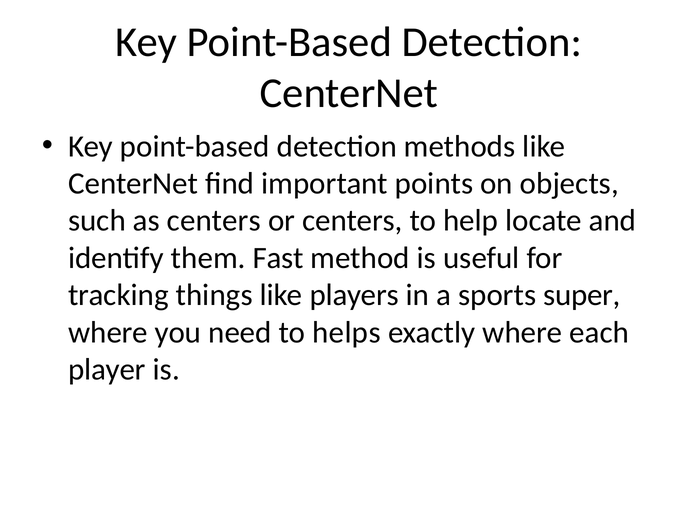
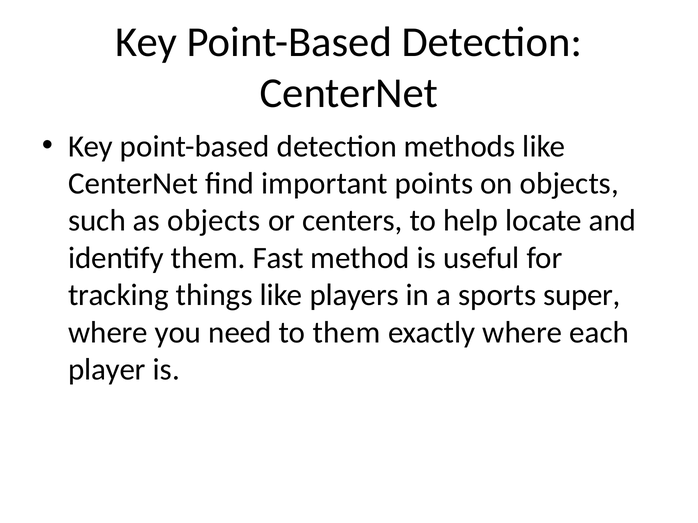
as centers: centers -> objects (214, 221)
to helps: helps -> them (346, 333)
